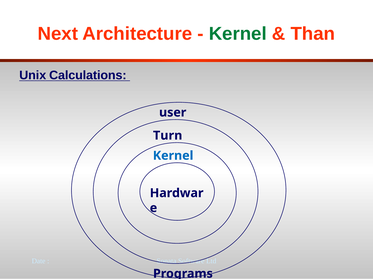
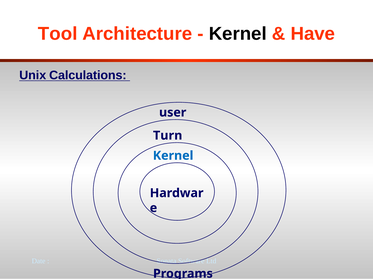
Next: Next -> Tool (58, 34)
Kernel colour: green -> black (238, 34)
Than: Than -> Have (313, 34)
